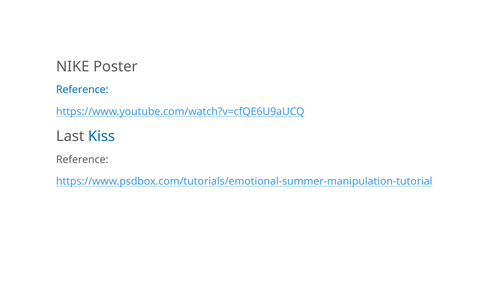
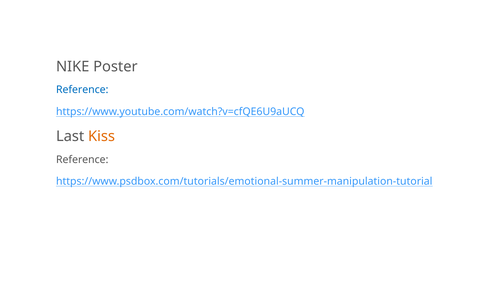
Kiss colour: blue -> orange (102, 136)
